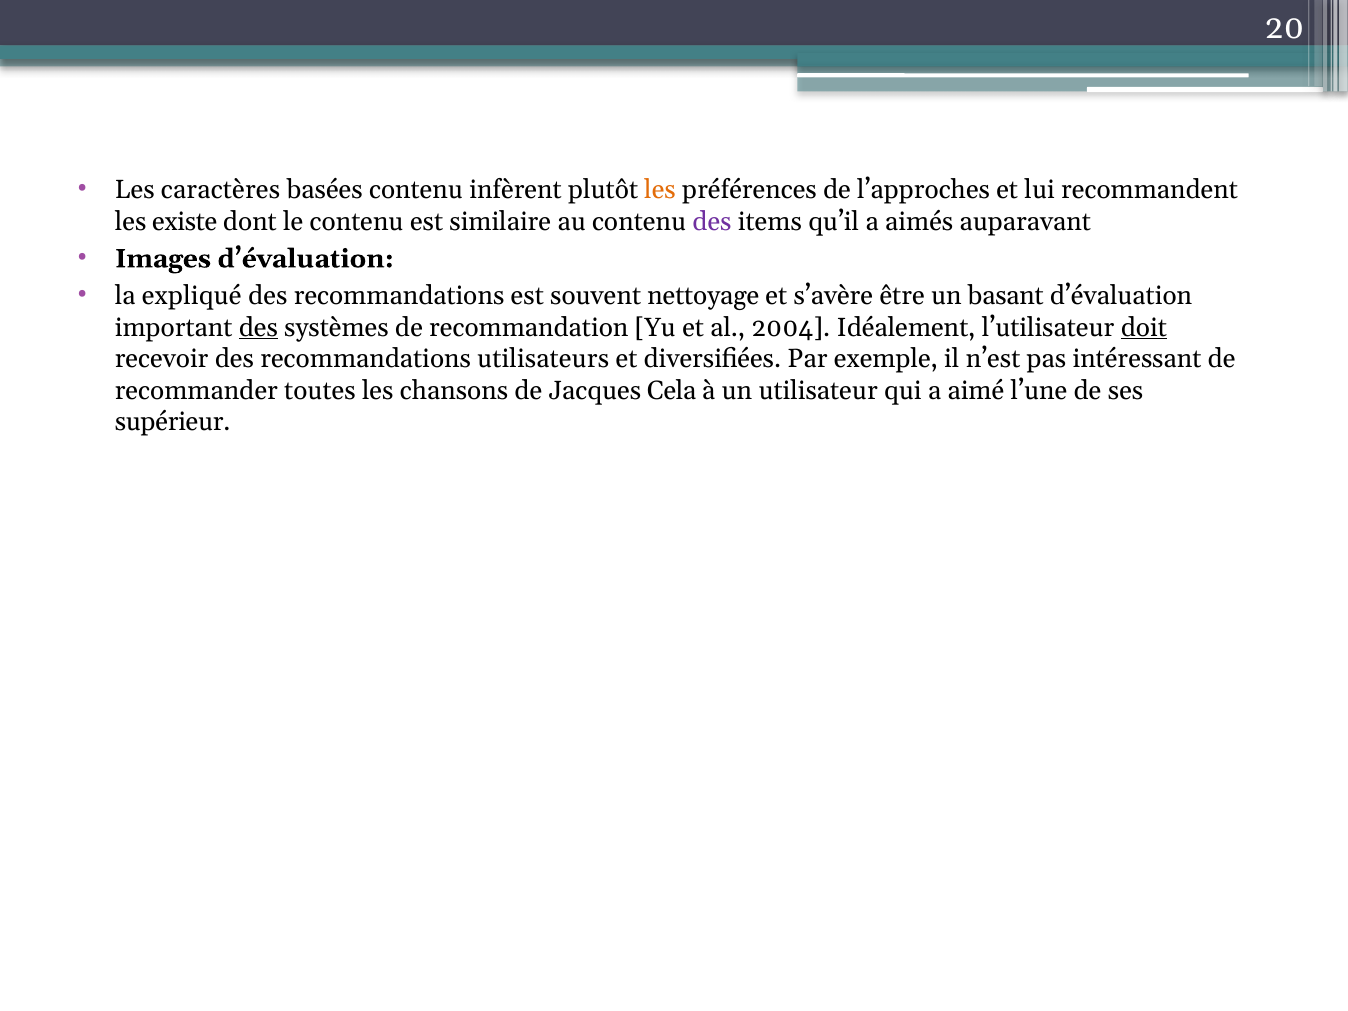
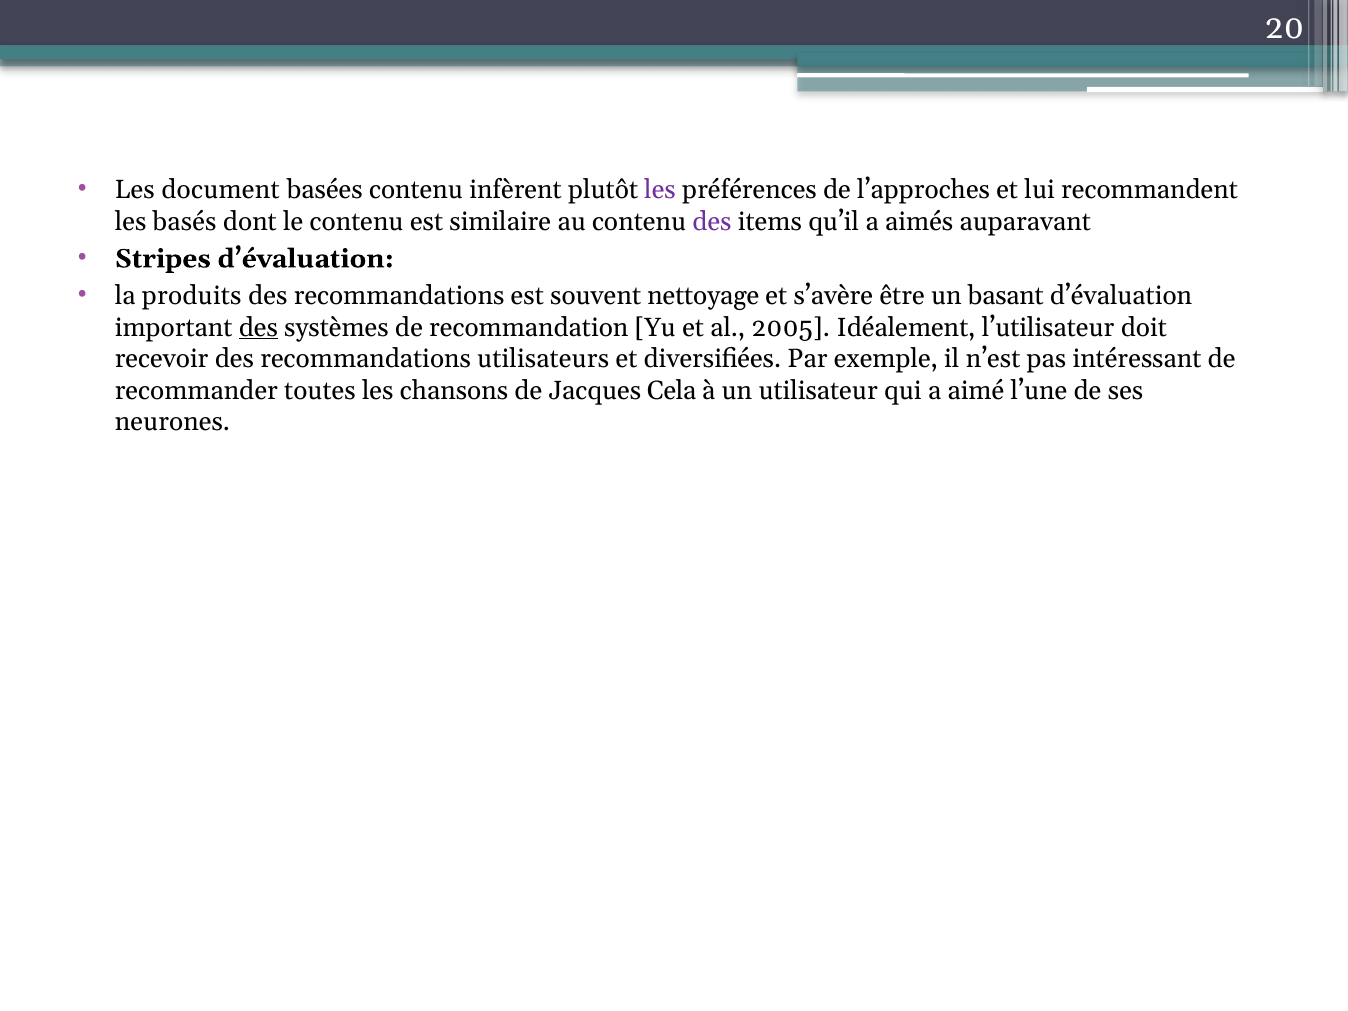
caractères: caractères -> document (221, 190)
les colour: orange -> purple (660, 190)
existe: existe -> basés (185, 222)
Images: Images -> Stripes (163, 259)
expliqué: expliqué -> produits (192, 296)
2004: 2004 -> 2005 (791, 327)
doit underline: present -> none (1144, 327)
supérieur: supérieur -> neurones (172, 422)
